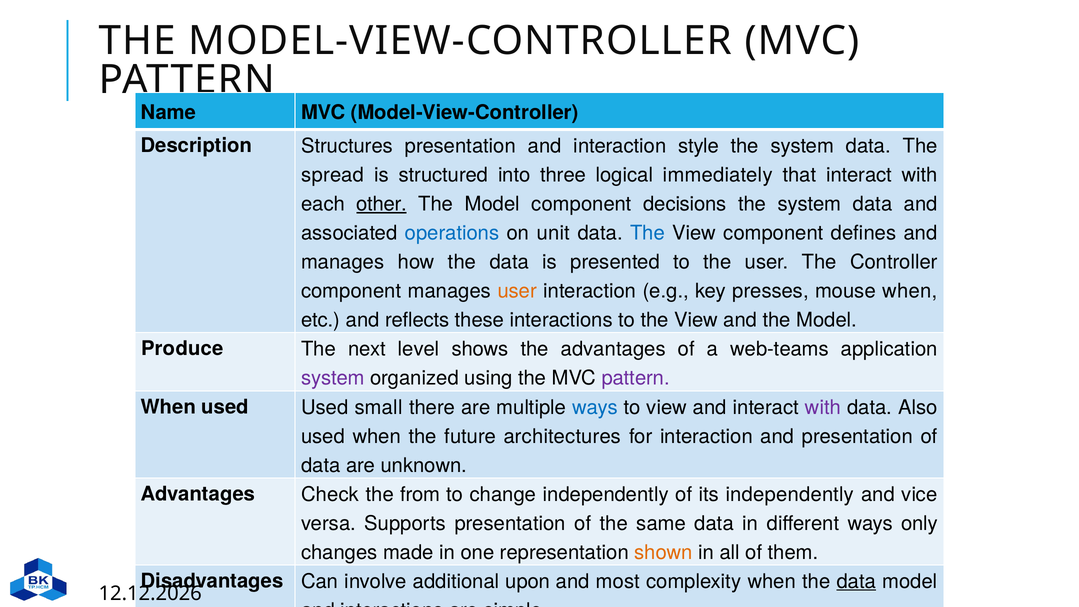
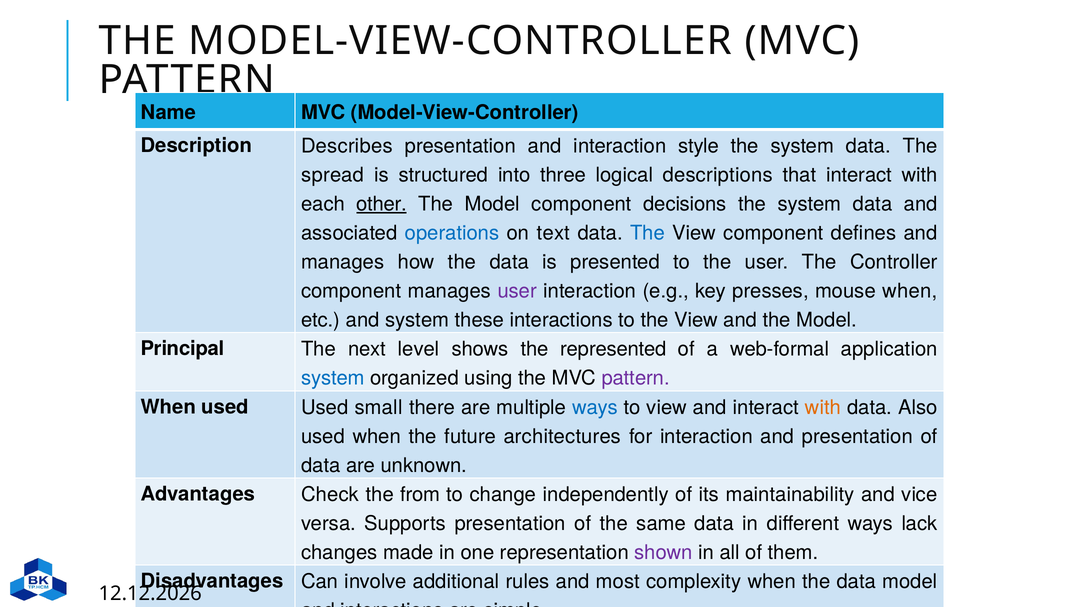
Structures: Structures -> Describes (347, 146)
immediately: immediately -> descriptions (718, 175)
unit: unit -> text (553, 233)
user colour: orange -> purple (517, 291)
and reflects: reflects -> system (417, 320)
Produce: Produce -> Principal (182, 349)
the advantages: advantages -> represented (613, 349)
web-teams: web-teams -> web-formal (780, 349)
system colour: purple -> blue (333, 378)
with colour: purple -> orange (823, 407)
its independently: independently -> maintainability (790, 494)
only: only -> lack (919, 523)
shown colour: orange -> purple (664, 552)
upon: upon -> rules (528, 581)
data underline: present -> none (856, 581)
